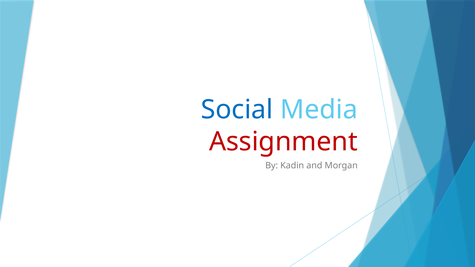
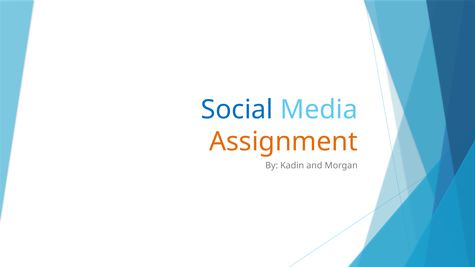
Assignment colour: red -> orange (283, 142)
